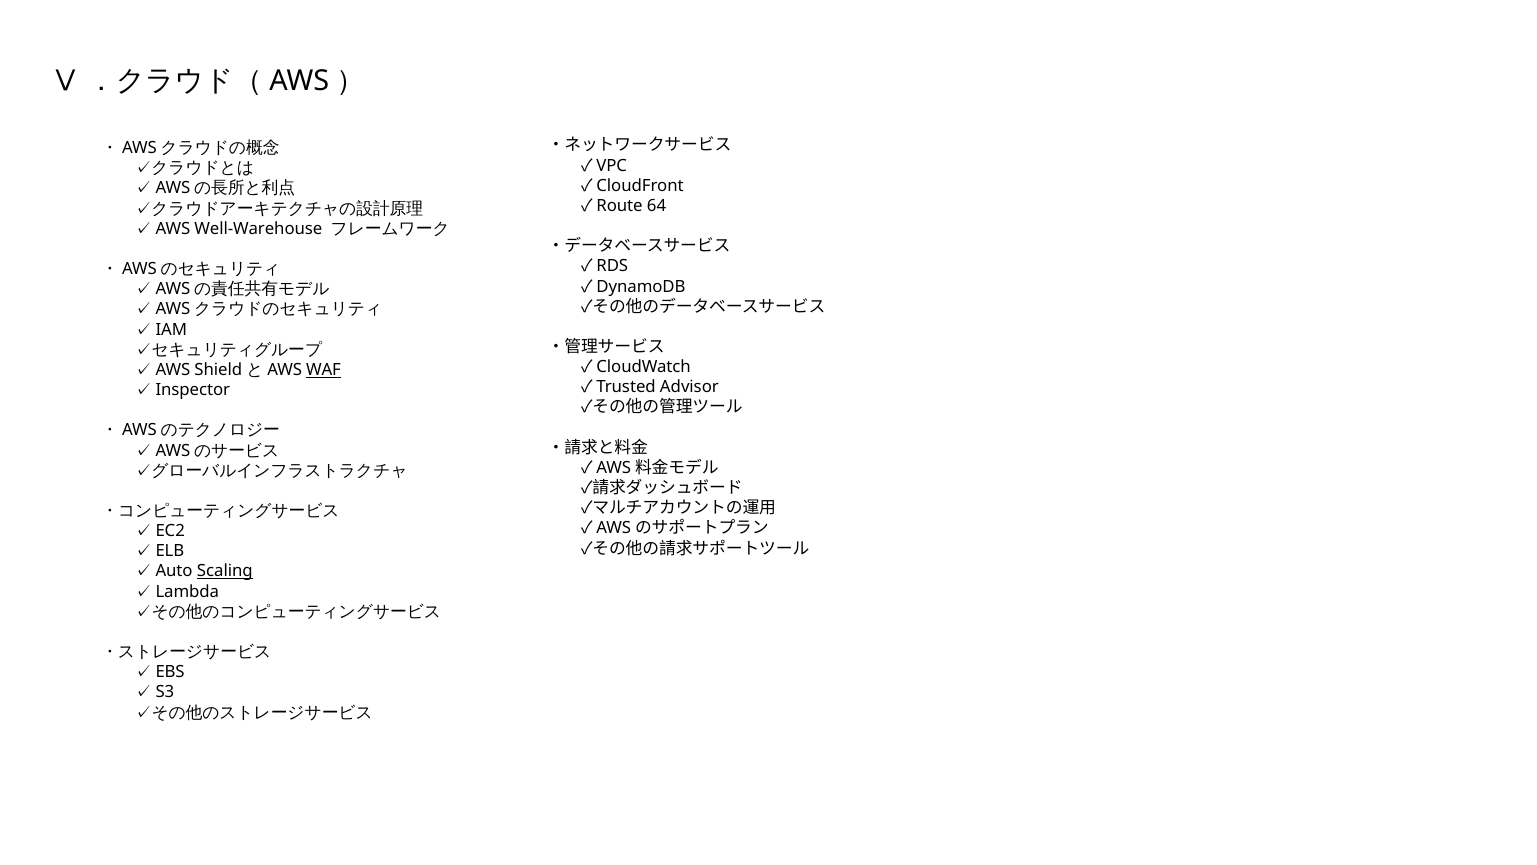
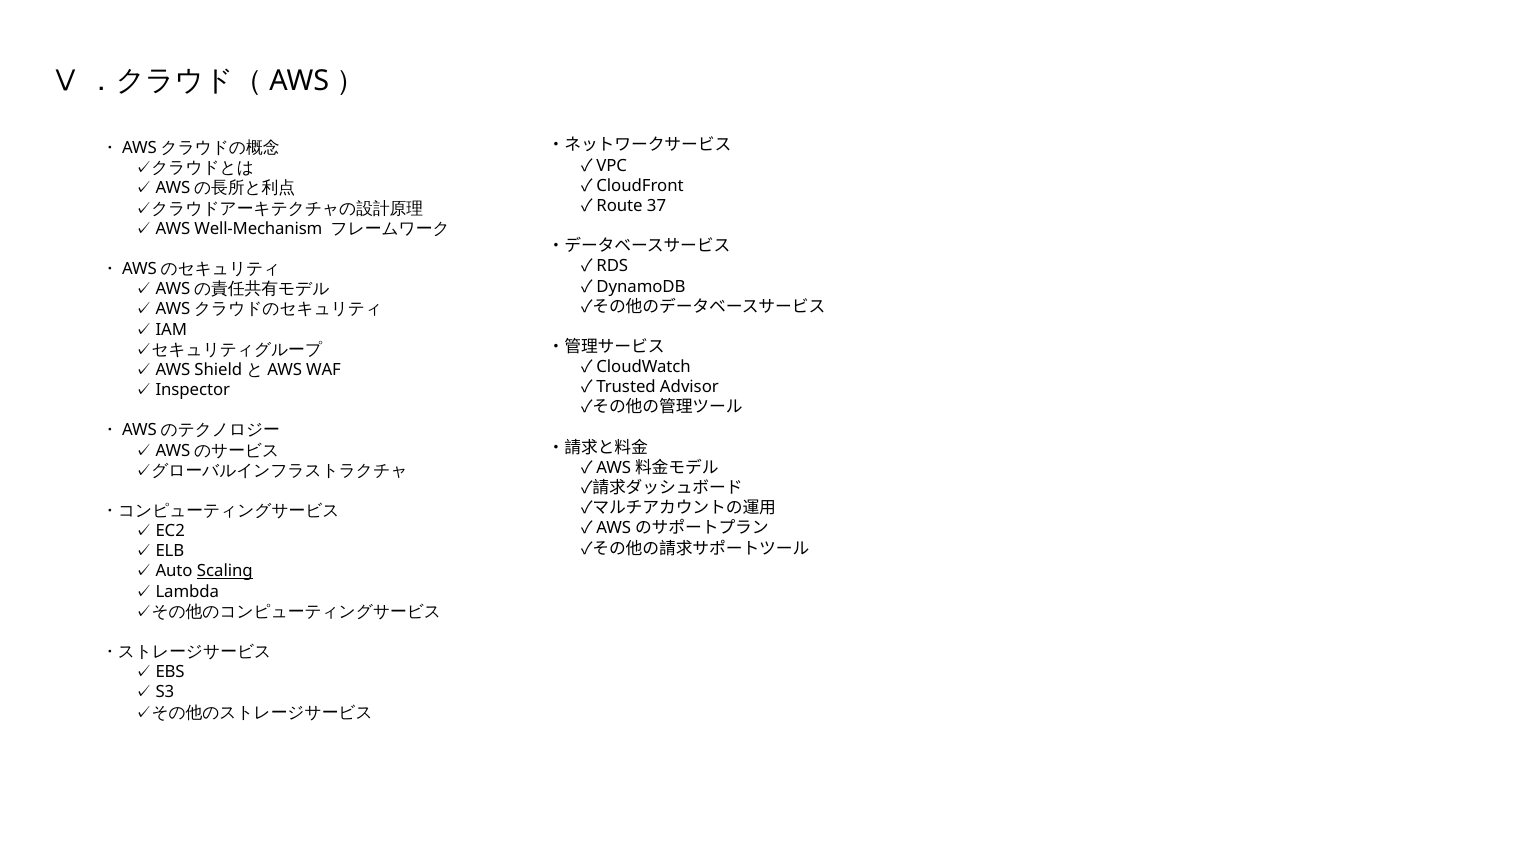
64: 64 -> 37 (657, 206)
Well-Warehouse: Well-Warehouse -> Well-Mechanism (258, 229)
WAF underline: present -> none (324, 370)
